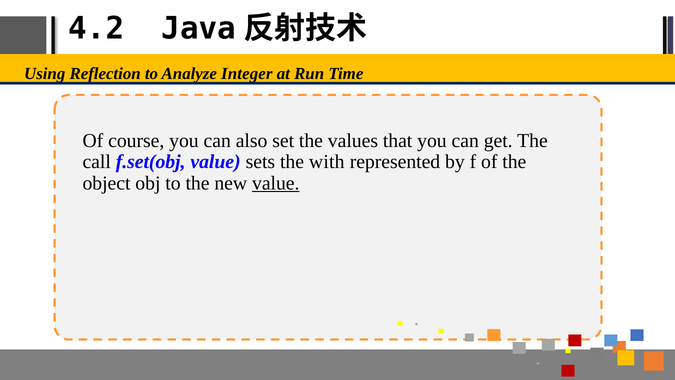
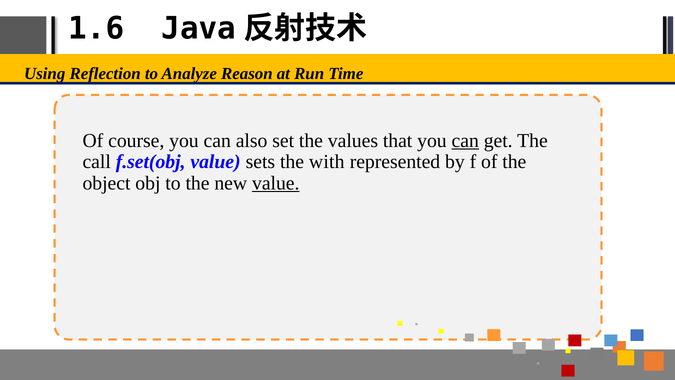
4.2: 4.2 -> 1.6 (96, 29)
Integer: Integer -> Reason (247, 73)
can underline: none -> present (465, 141)
